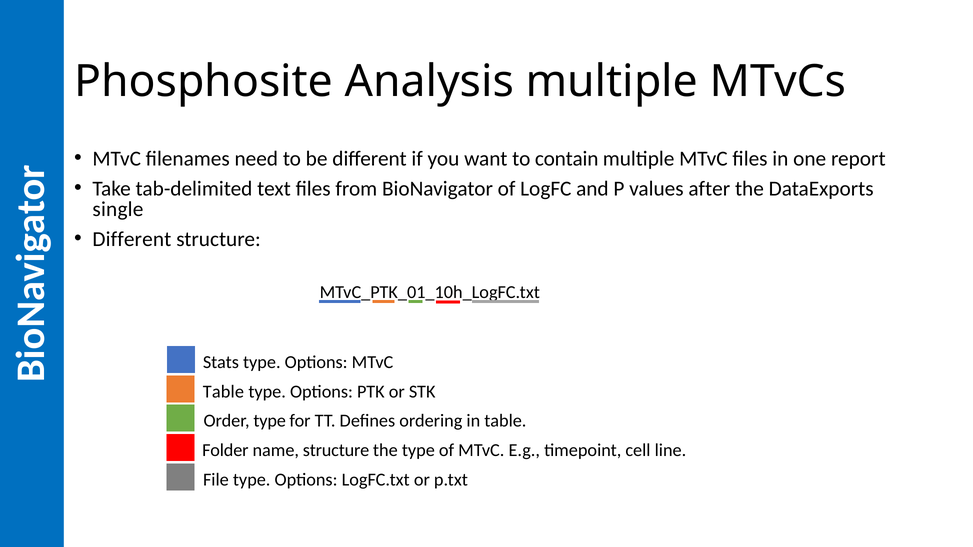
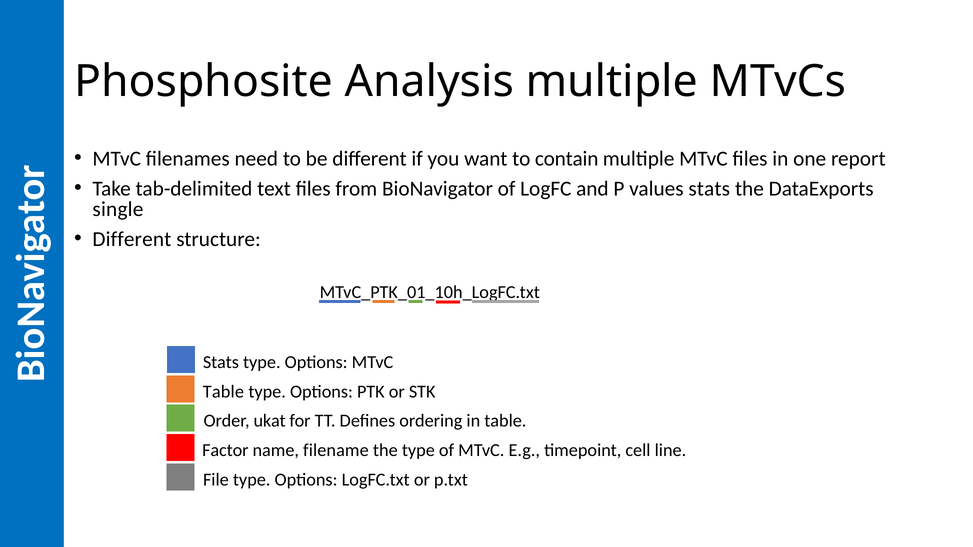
values after: after -> stats (709, 189)
Order type: type -> ukat (270, 421)
Folder: Folder -> Factor (225, 450)
name structure: structure -> filename (336, 450)
